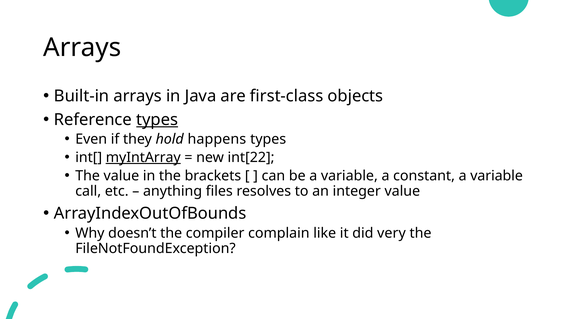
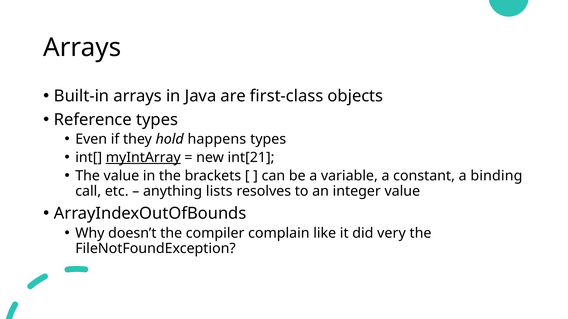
types underline: present -> none (157, 120)
int[22: int[22 -> int[21 (251, 158)
constant a variable: variable -> binding (496, 176)
files: files -> lists (219, 191)
